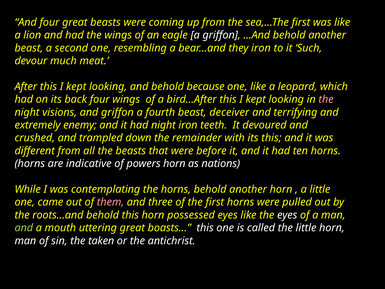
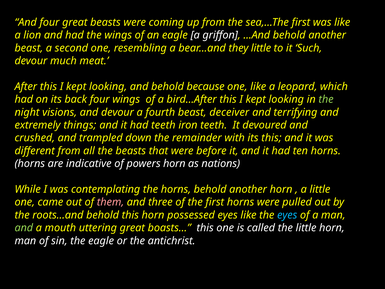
they iron: iron -> little (261, 48)
the colour: pink -> light green (326, 99)
and griffon: griffon -> devour (117, 112)
enemy: enemy -> things (80, 125)
had night: night -> teeth (163, 125)
eyes colour: white -> light blue (287, 215)
the taken: taken -> eagle (101, 241)
